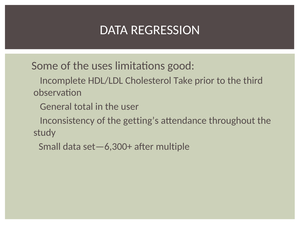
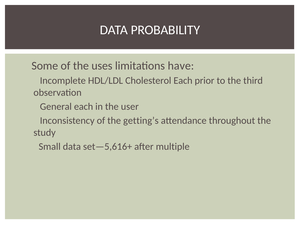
REGRESSION: REGRESSION -> PROBABILITY (165, 30)
good: good -> have (181, 66)
Cholesterol Take: Take -> Each (183, 81)
total: total -> each (84, 107)
set—6,300+: set—6,300+ -> set—5,616+ (108, 147)
